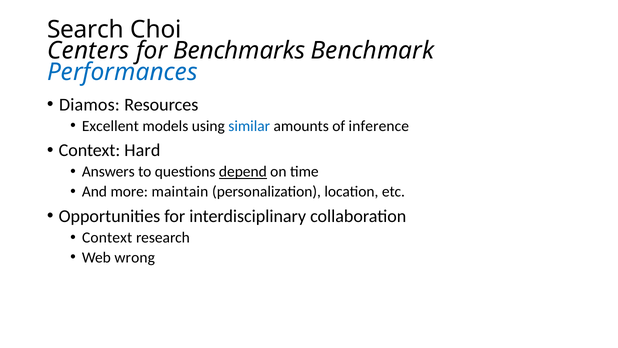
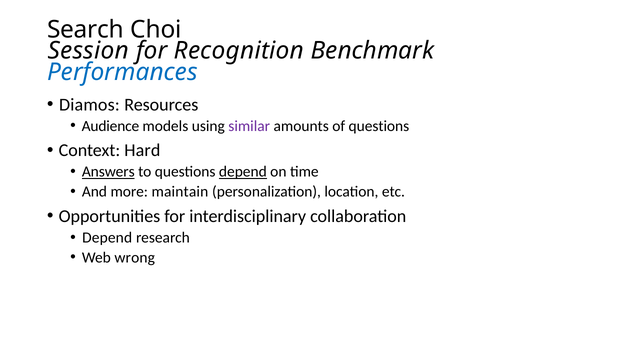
Centers: Centers -> Session (88, 51)
Benchmarks: Benchmarks -> Recognition (239, 51)
Excellent: Excellent -> Audience (110, 126)
similar colour: blue -> purple (249, 126)
of inference: inference -> questions (379, 126)
Answers underline: none -> present (108, 172)
Context: Context -> Depend (107, 237)
